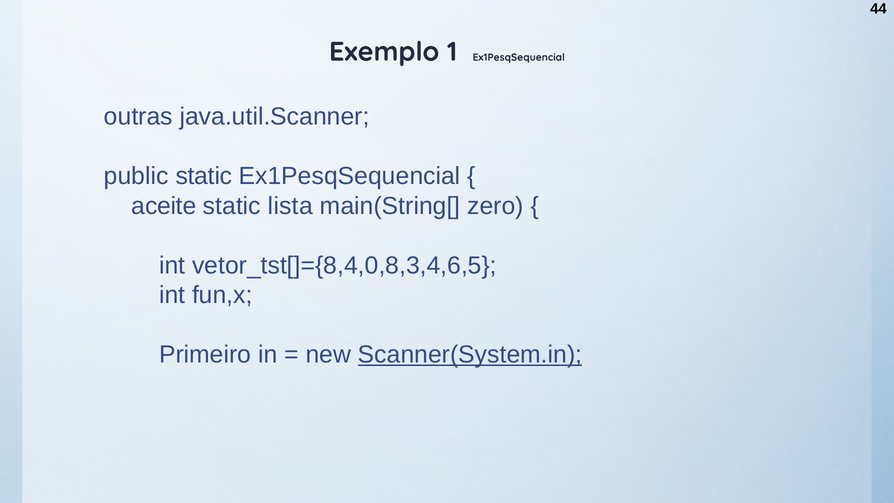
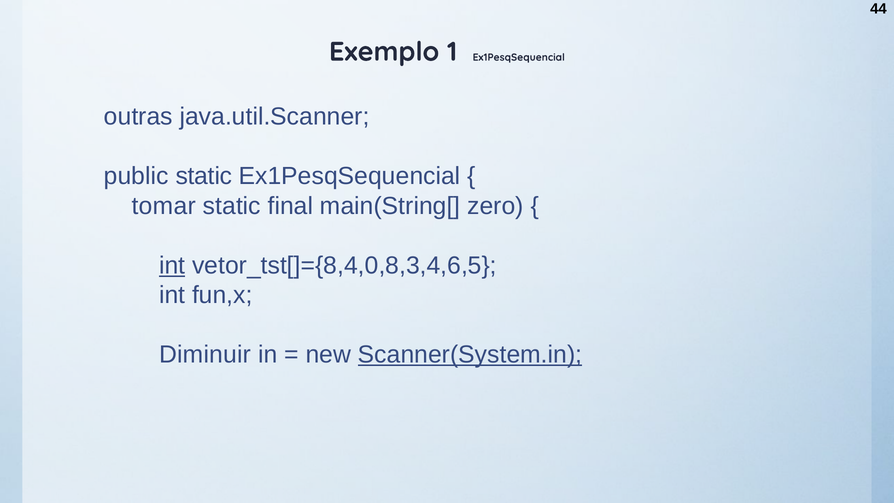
aceite: aceite -> tomar (164, 206)
lista: lista -> final (290, 206)
int underline: none -> present (172, 265)
Primeiro: Primeiro -> Diminuir (205, 355)
